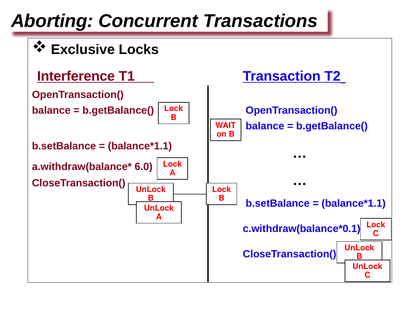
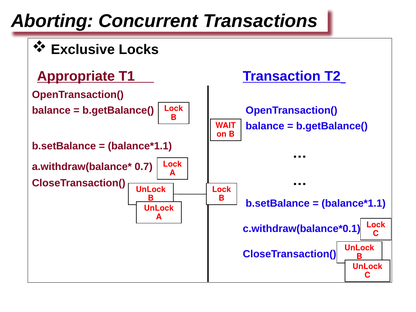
Interference: Interference -> Appropriate (76, 76)
6.0: 6.0 -> 0.7 (144, 167)
